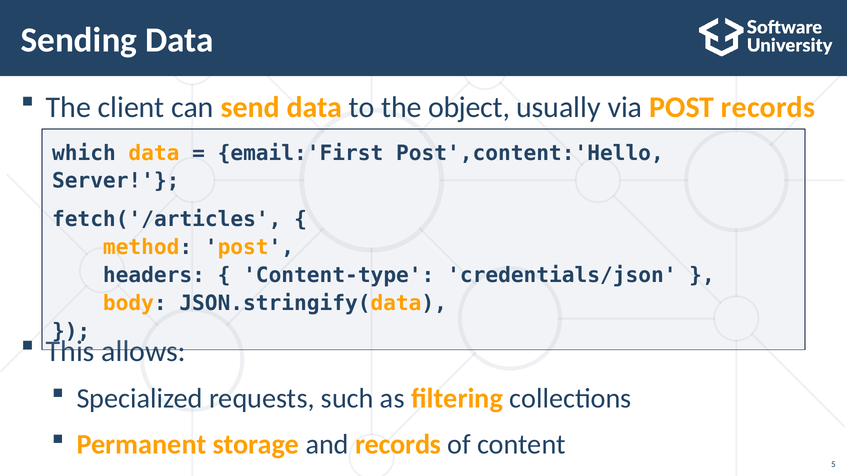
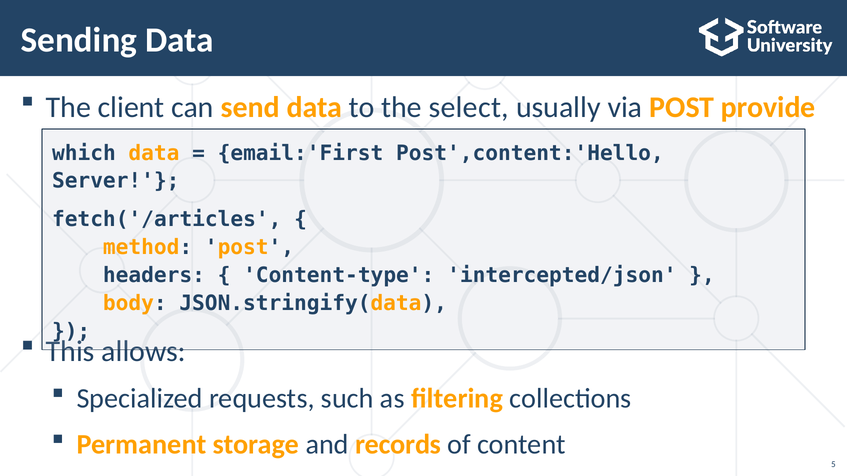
object: object -> select (469, 107)
POST records: records -> provide (768, 107)
credentials/json: credentials/json -> intercepted/json (562, 276)
